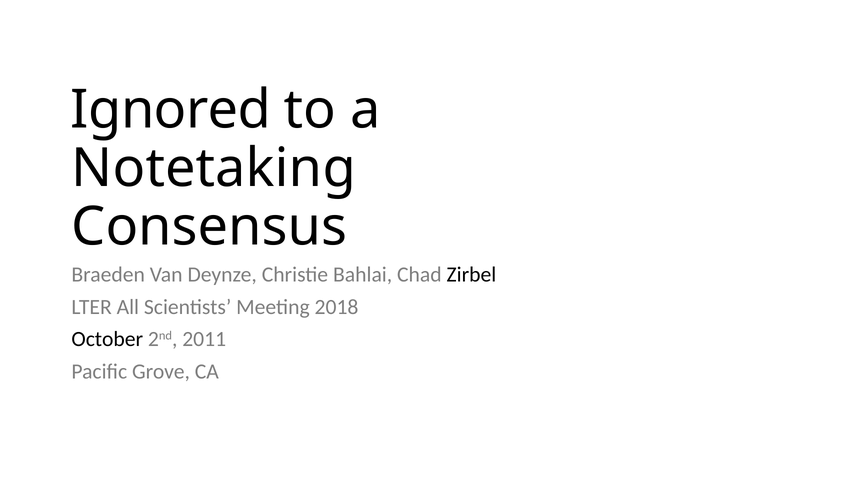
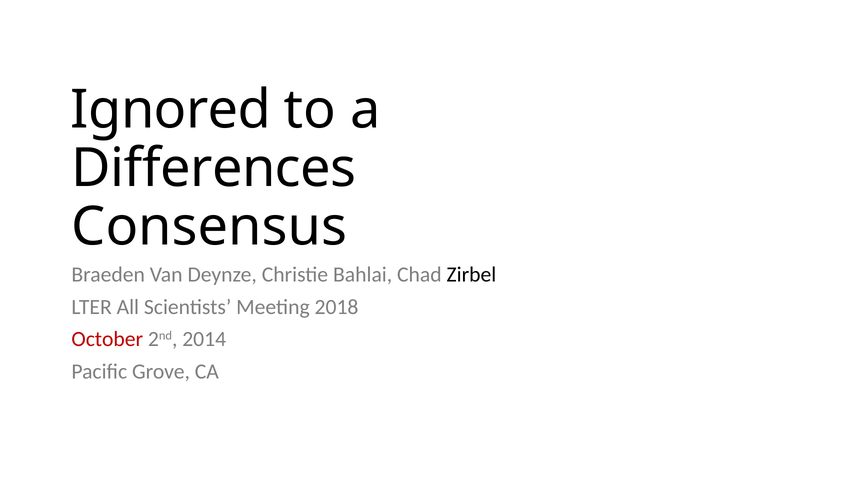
Notetaking: Notetaking -> Differences (214, 169)
October colour: black -> red (107, 339)
2011: 2011 -> 2014 (204, 339)
